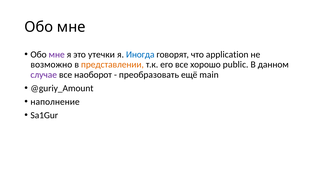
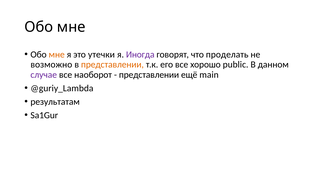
мне colour: purple -> orange (57, 54)
Иногда colour: blue -> purple (140, 54)
application: application -> проделать (227, 54)
преобразовать: преобразовать -> представлении (149, 74)
@guriy_Amount: @guriy_Amount -> @guriy_Lambda (62, 88)
наполнение: наполнение -> результатам (55, 101)
